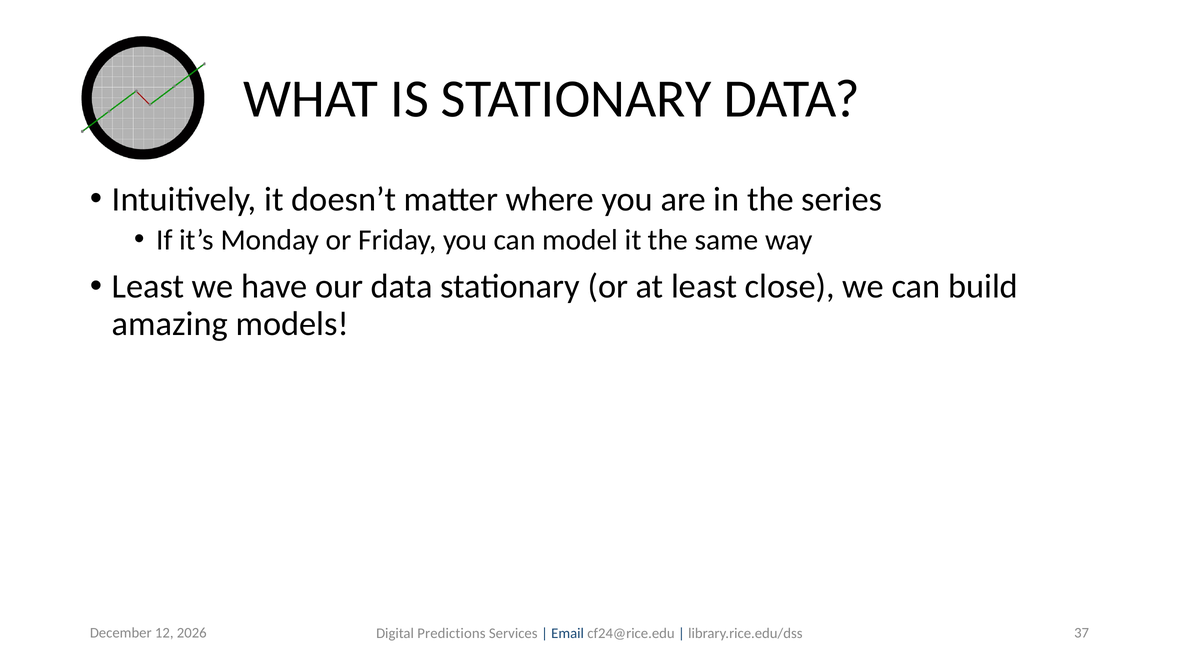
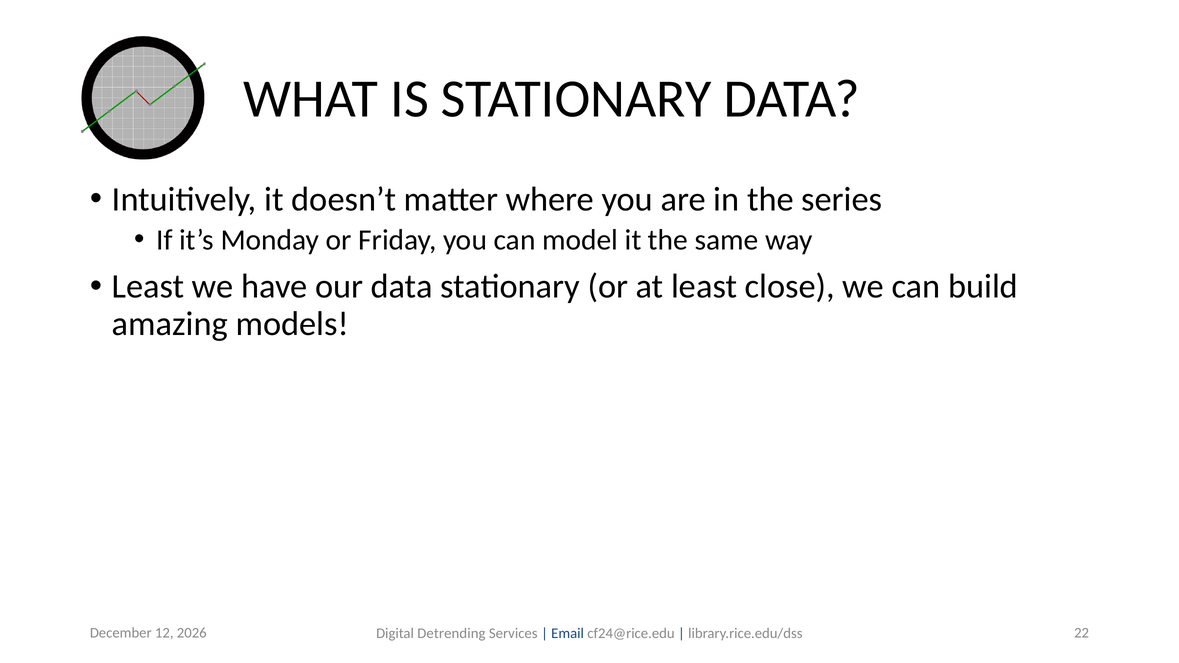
37: 37 -> 22 (1082, 633)
Predictions: Predictions -> Detrending (451, 633)
